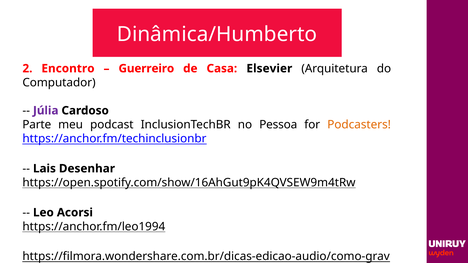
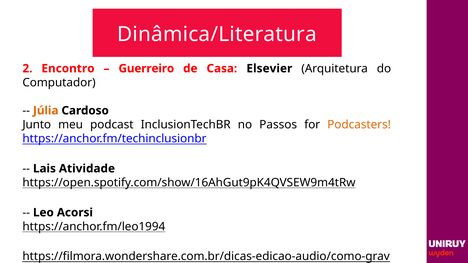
Dinâmica/Humberto: Dinâmica/Humberto -> Dinâmica/Literatura (217, 34)
Júlia colour: purple -> orange (46, 111)
Parte: Parte -> Junto (37, 125)
Pessoa: Pessoa -> Passos (278, 125)
Desenhar: Desenhar -> Atividade (87, 169)
